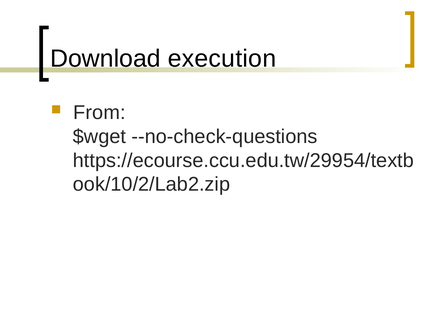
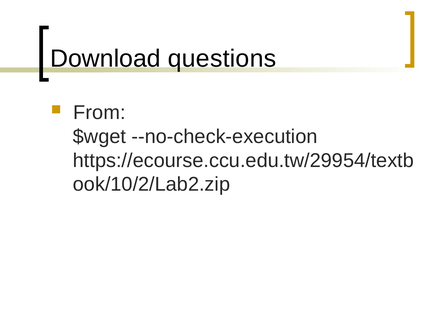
execution: execution -> questions (222, 59)
--no-check-questions: --no-check-questions -> --no-check-execution (225, 137)
